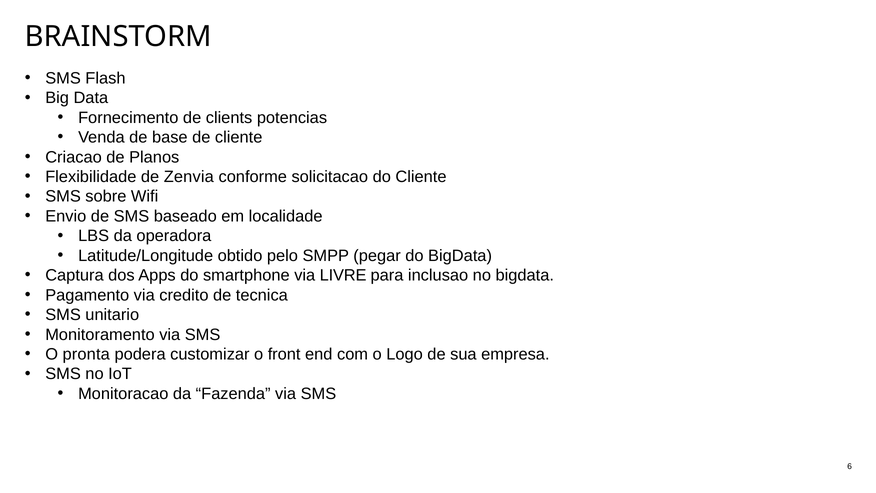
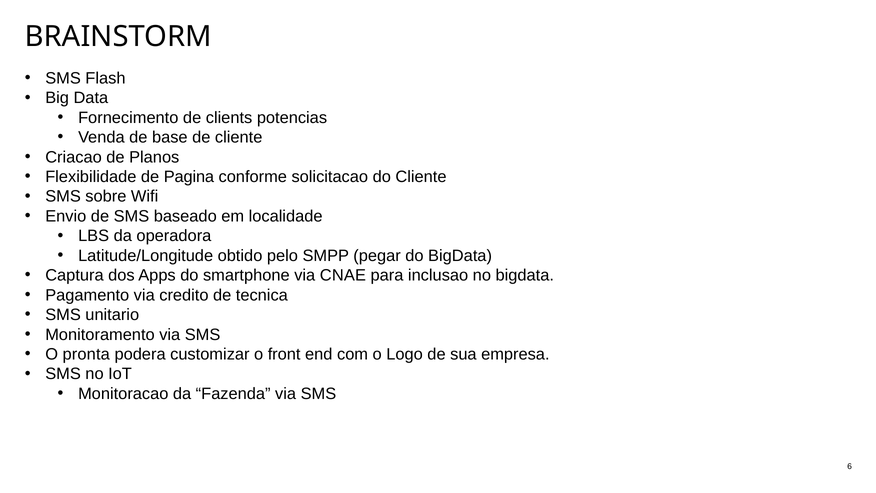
Zenvia: Zenvia -> Pagina (189, 177)
LIVRE: LIVRE -> CNAE (343, 275)
